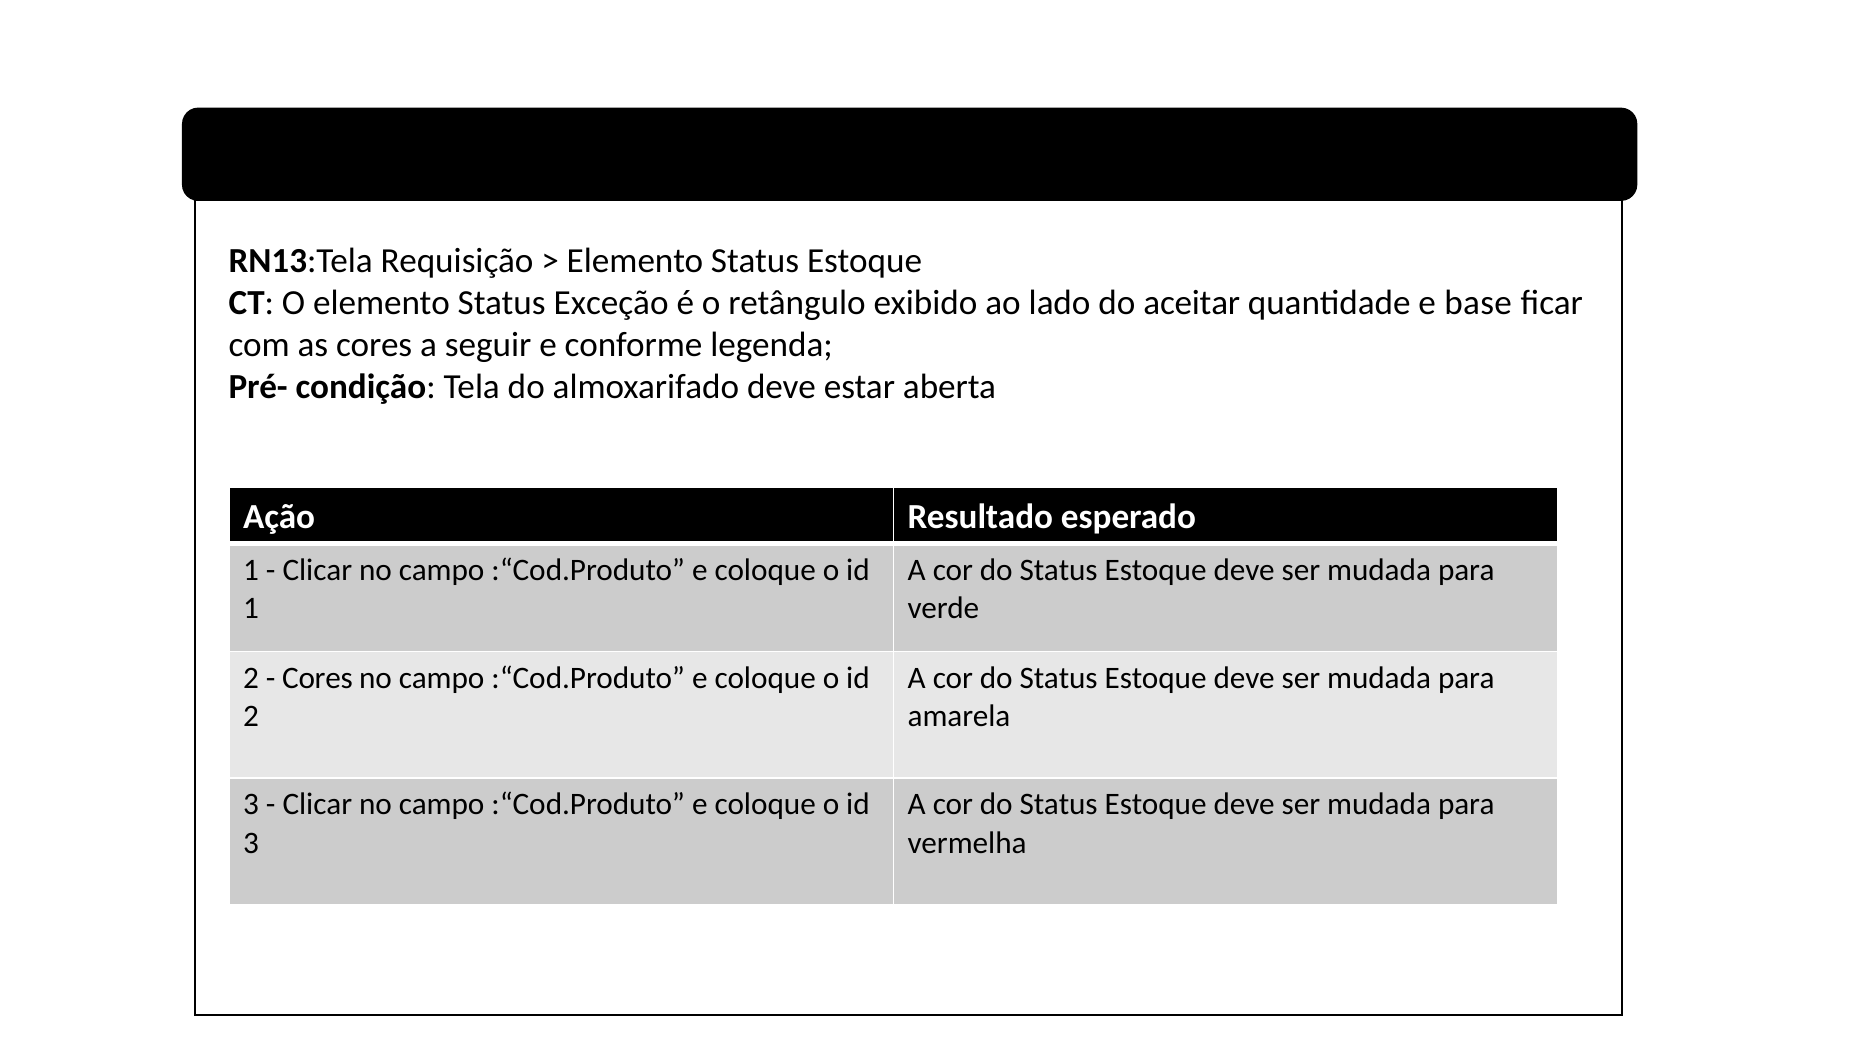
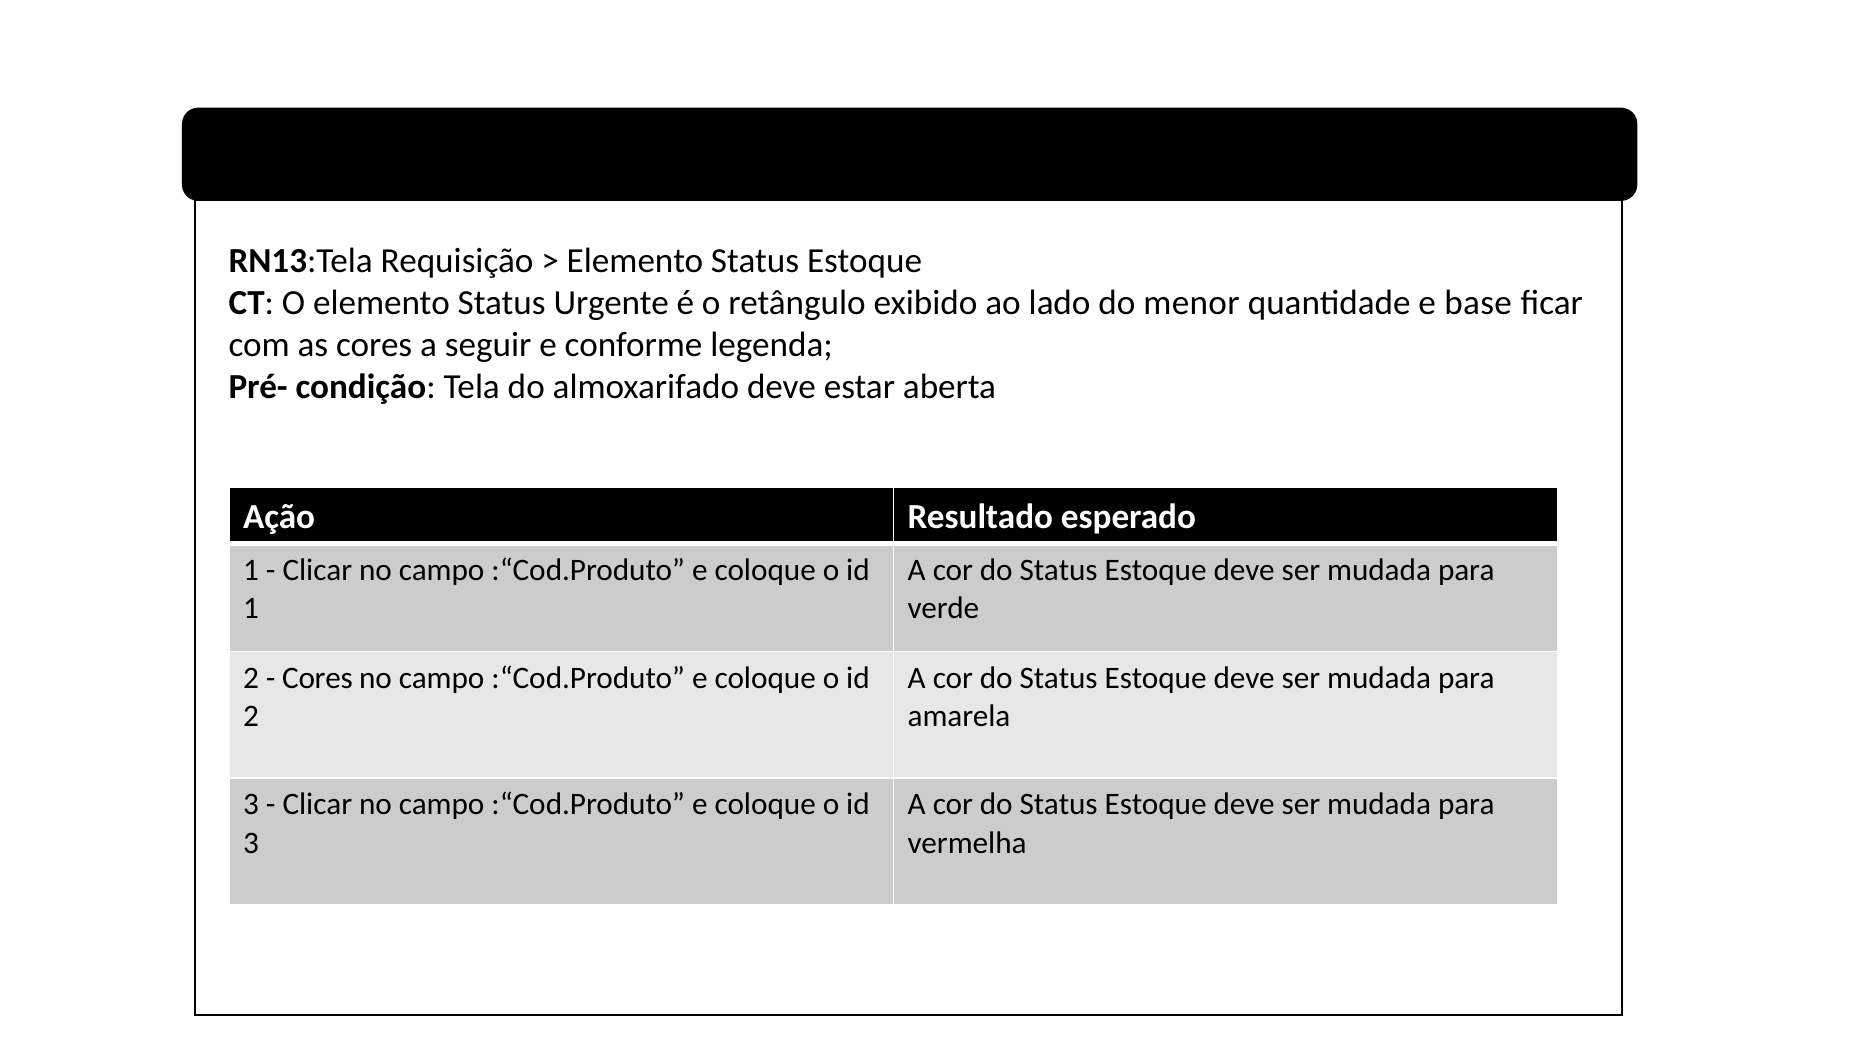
Exceção: Exceção -> Urgente (611, 303)
aceitar: aceitar -> menor (1191, 303)
